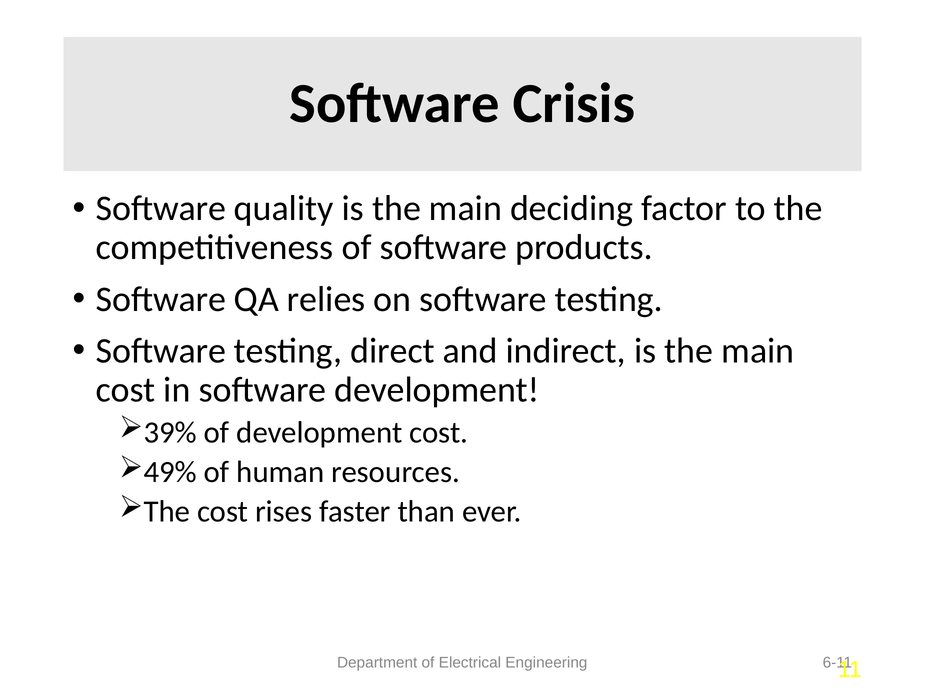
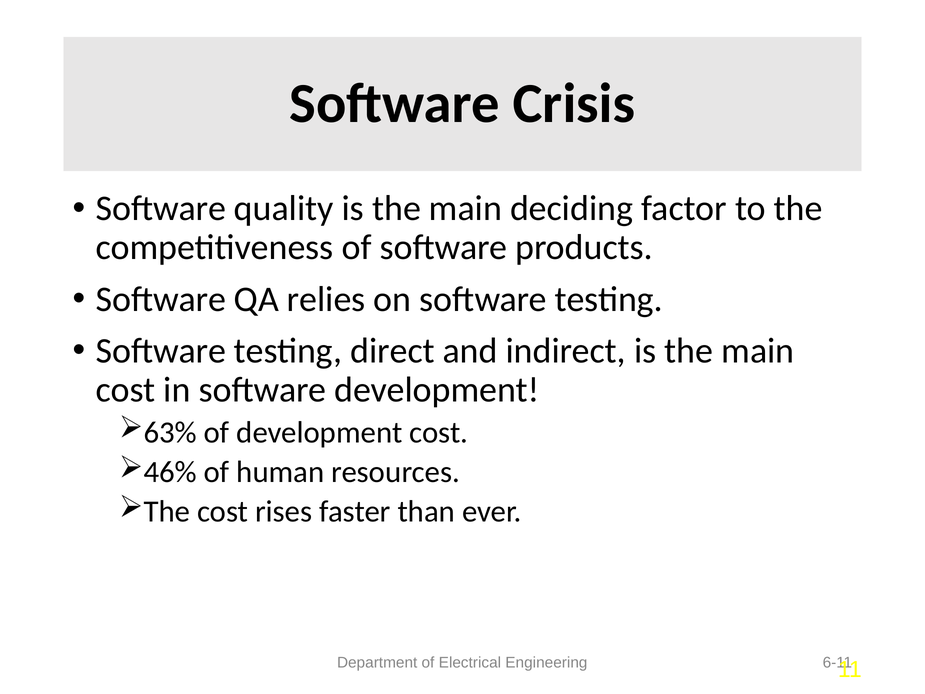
39%: 39% -> 63% (170, 432)
49%: 49% -> 46% (170, 472)
